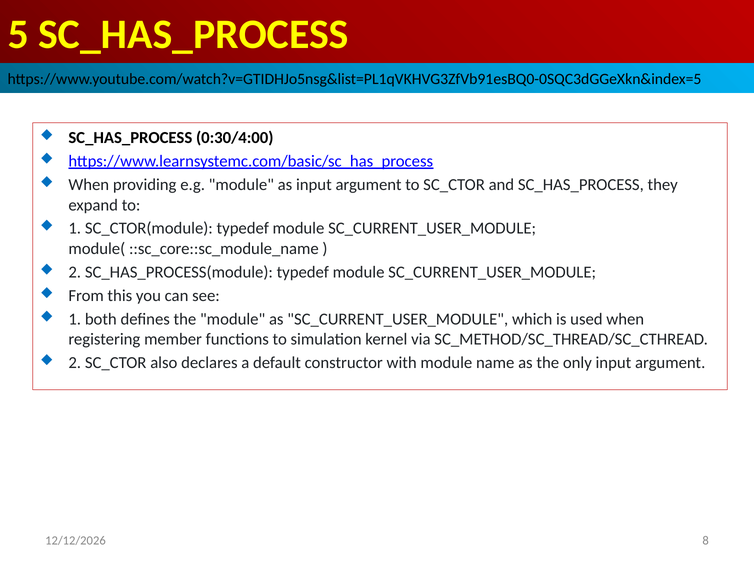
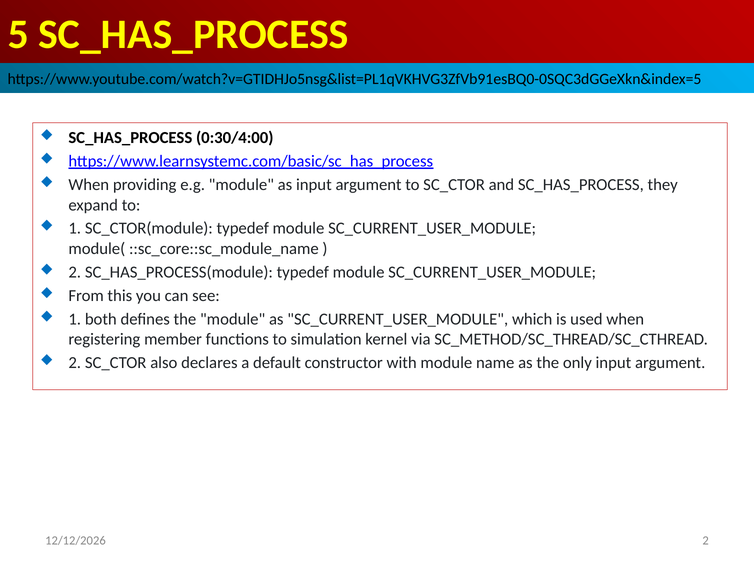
8: 8 -> 2 (706, 540)
